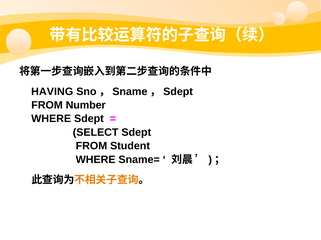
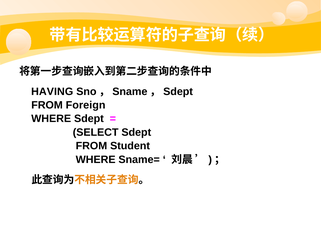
Number: Number -> Foreign (86, 105)
